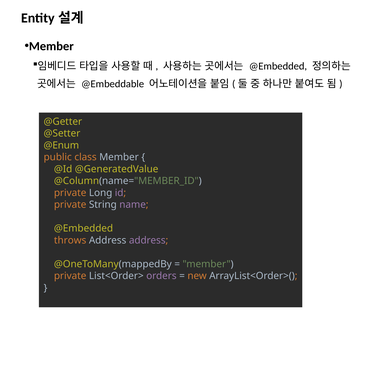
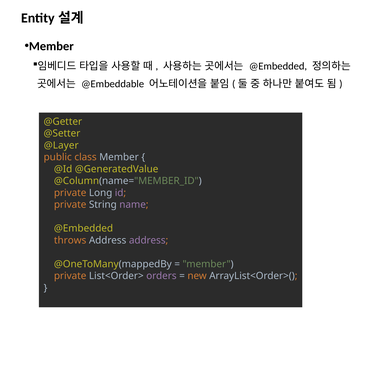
@Enum: @Enum -> @Layer (61, 145)
